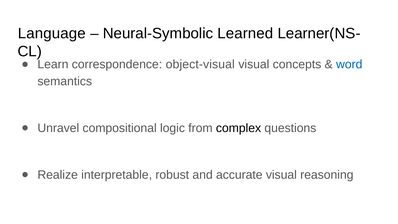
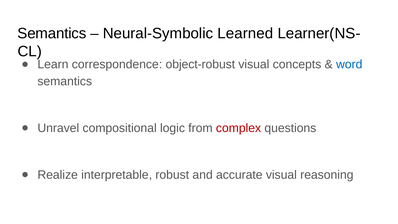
Language: Language -> Semantics (52, 33)
object-visual: object-visual -> object-robust (200, 64)
complex colour: black -> red (238, 128)
